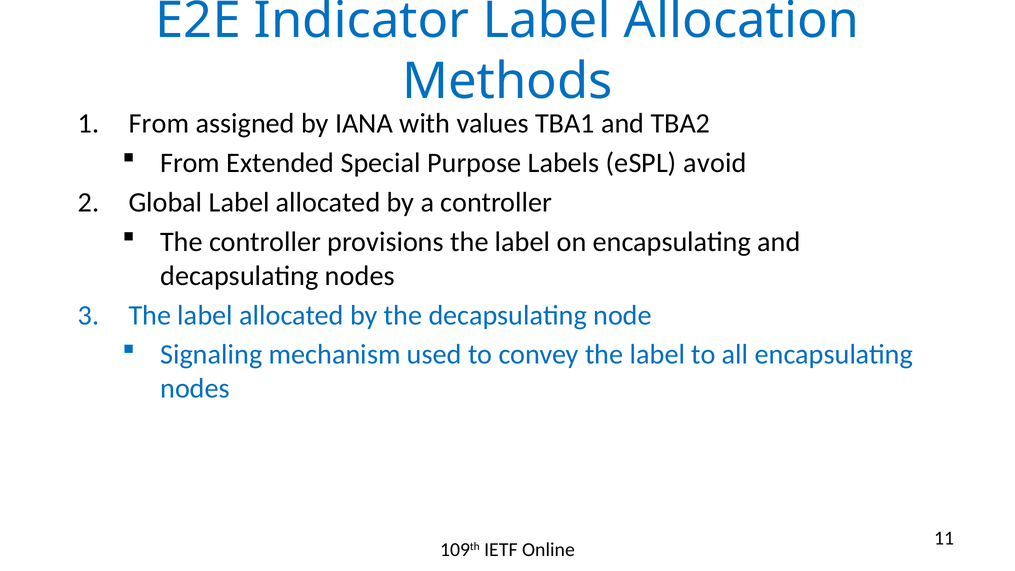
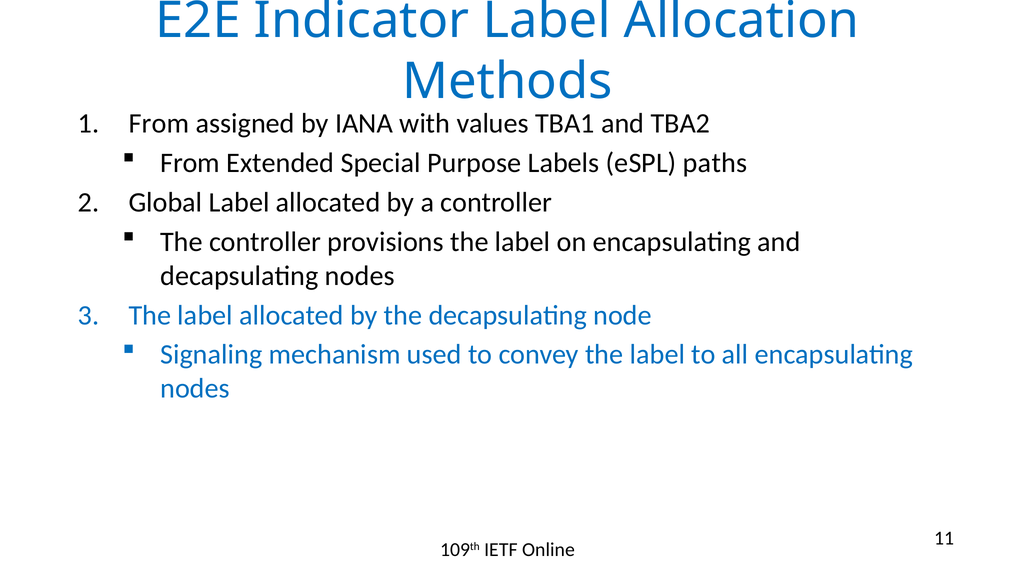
avoid: avoid -> paths (715, 163)
